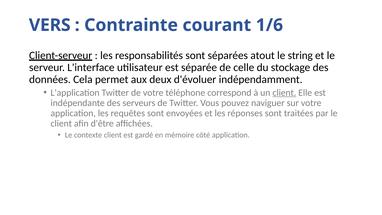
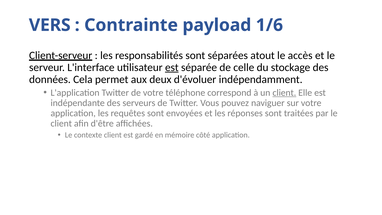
courant: courant -> payload (217, 25)
string: string -> accès (300, 55)
est underline: none -> present (172, 67)
